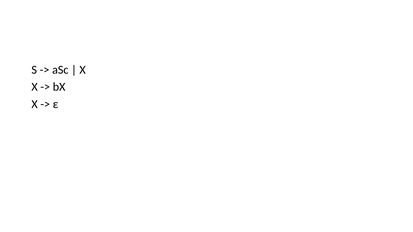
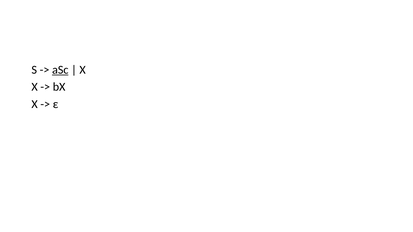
aSc underline: none -> present (60, 70)
